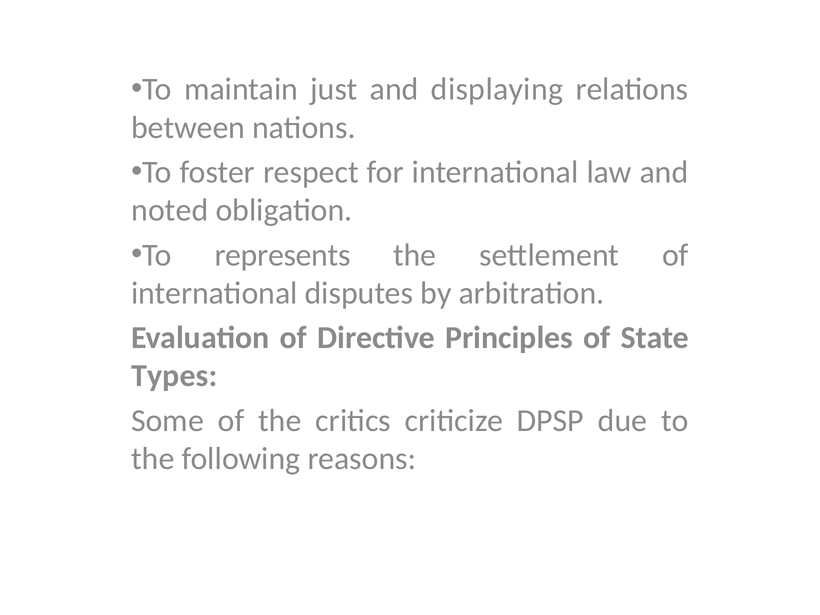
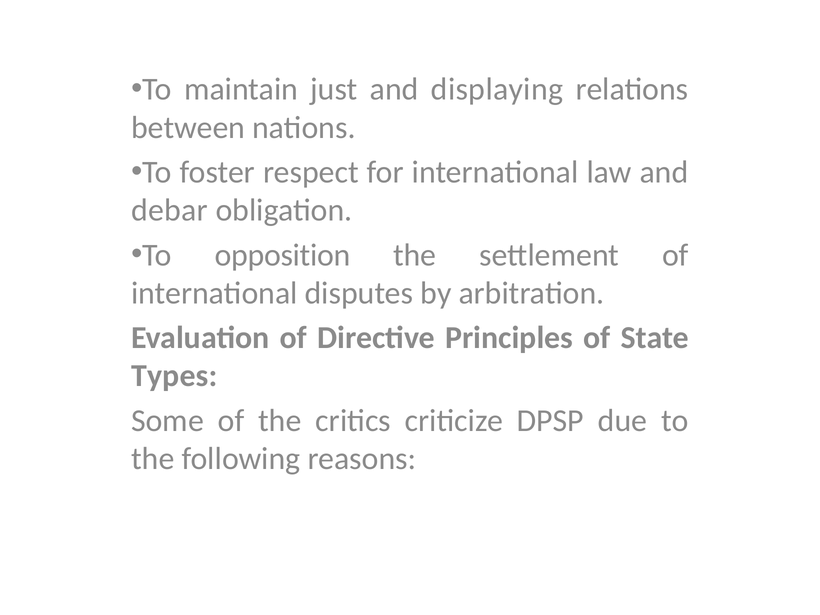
noted: noted -> debar (170, 210)
represents: represents -> opposition (283, 255)
